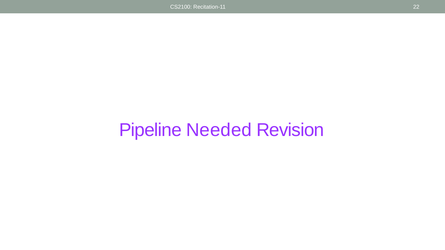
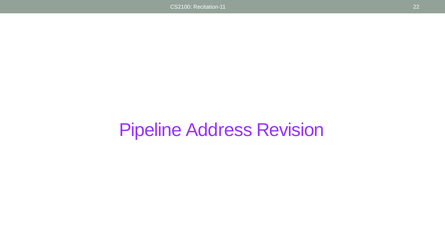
Needed: Needed -> Address (219, 130)
